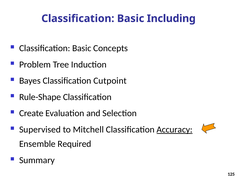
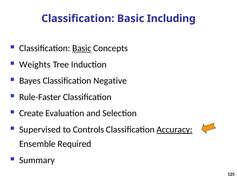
Basic underline: none -> present (82, 48)
Problem: Problem -> Weights (35, 64)
Cutpoint: Cutpoint -> Negative (110, 81)
Rule-Shape: Rule-Shape -> Rule-Faster (40, 97)
Mitchell: Mitchell -> Controls (88, 129)
